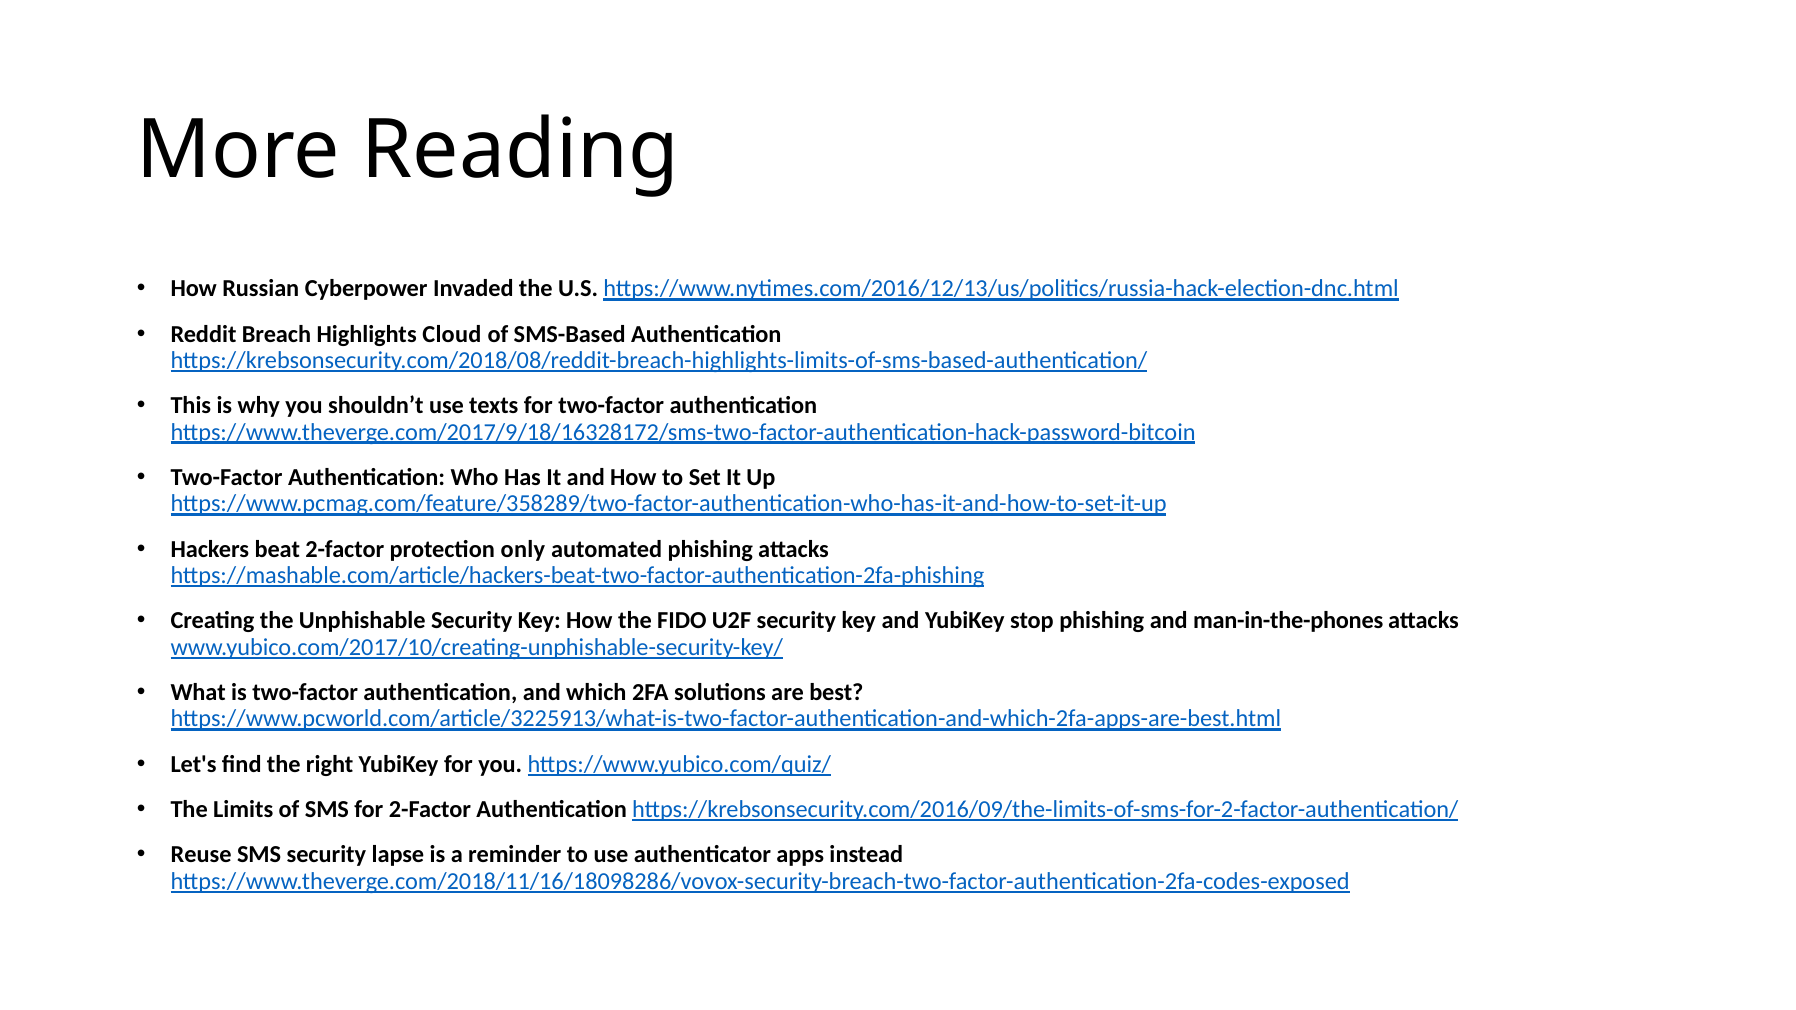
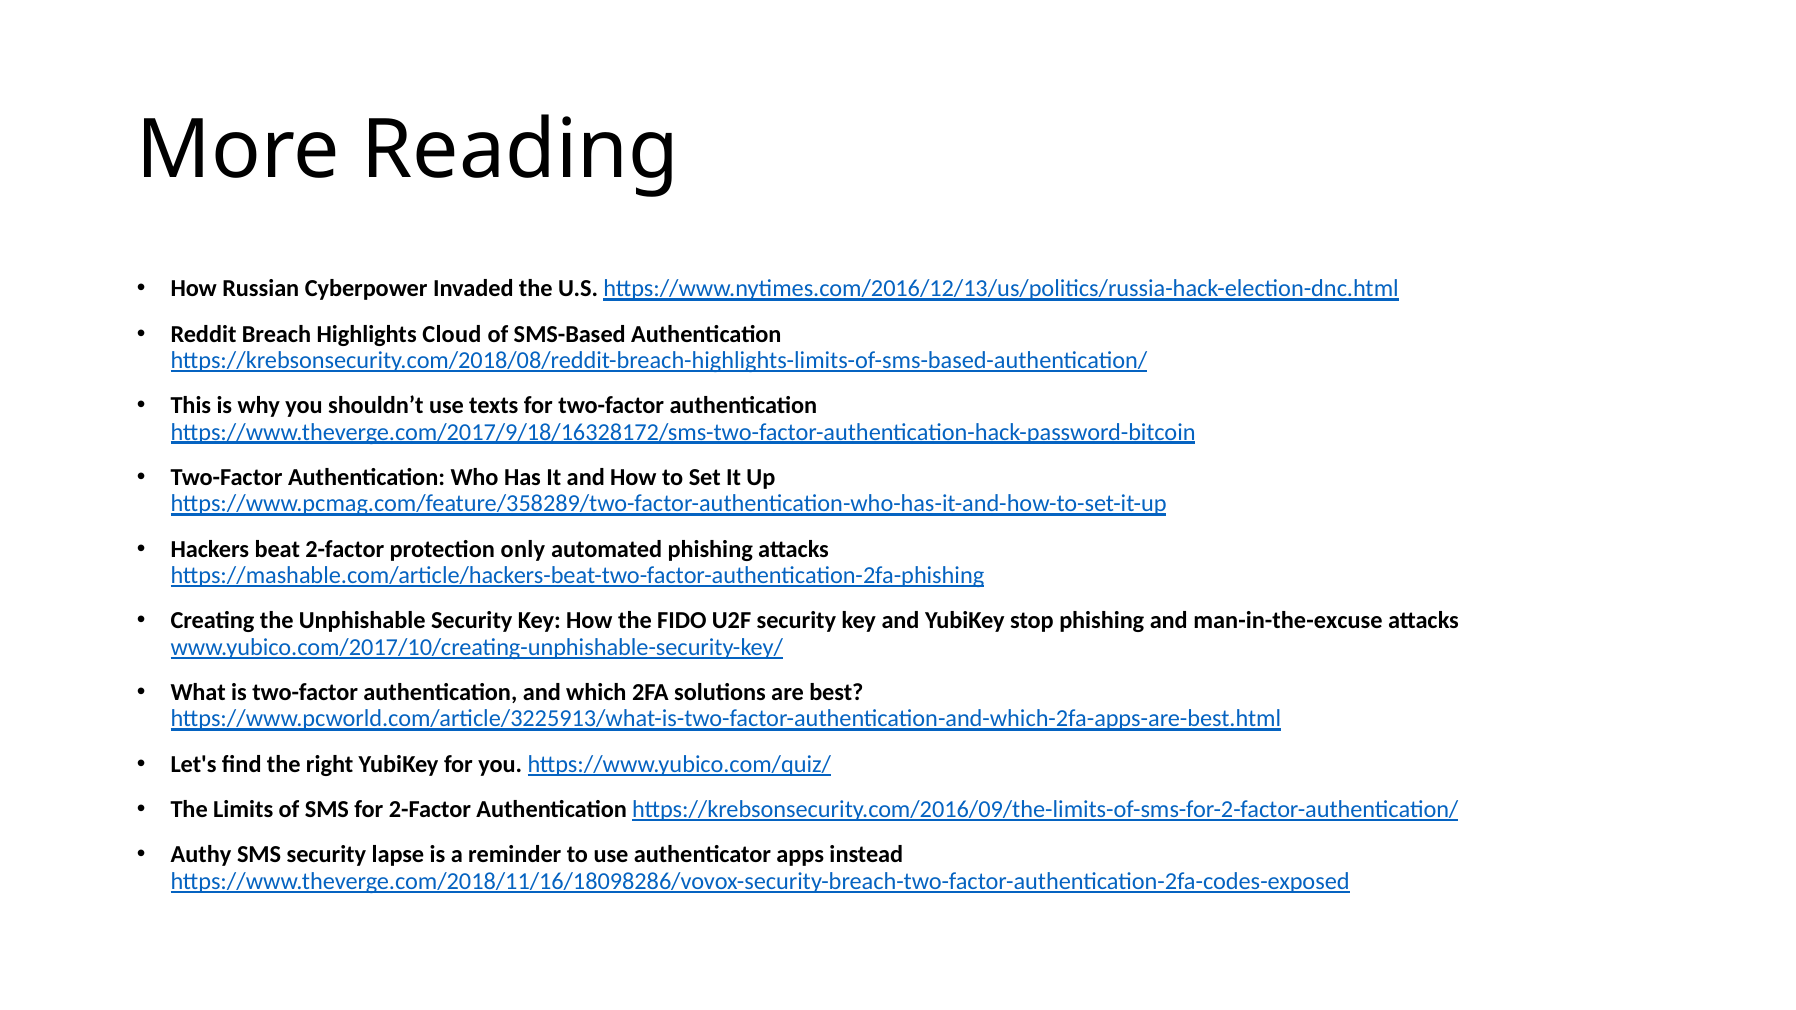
man-in-the-phones: man-in-the-phones -> man-in-the-excuse (1288, 621)
Reuse: Reuse -> Authy (201, 855)
